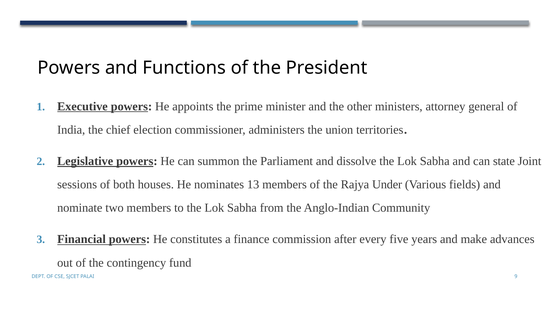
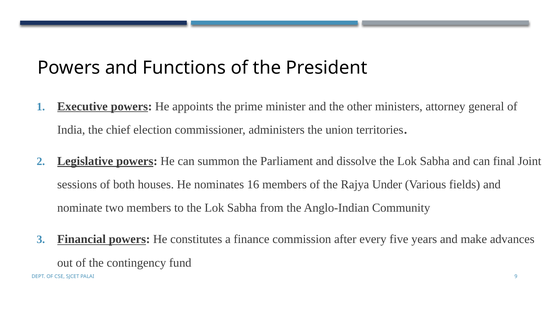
state: state -> final (504, 161)
13: 13 -> 16 (253, 184)
